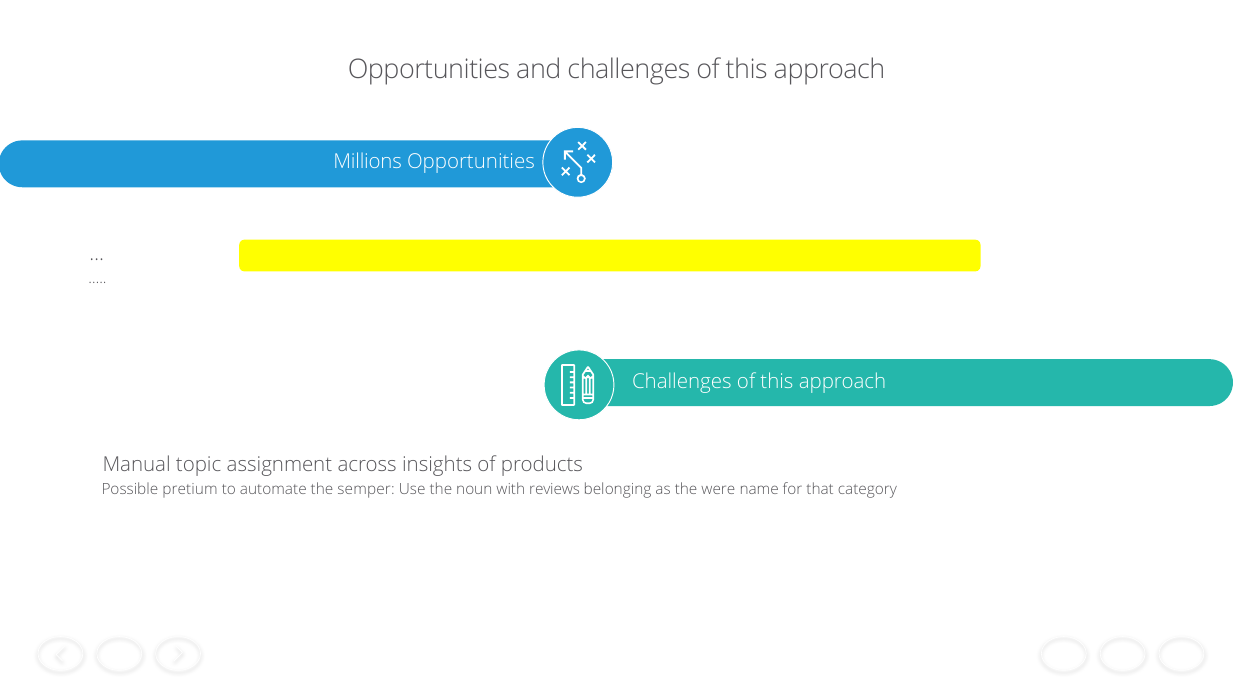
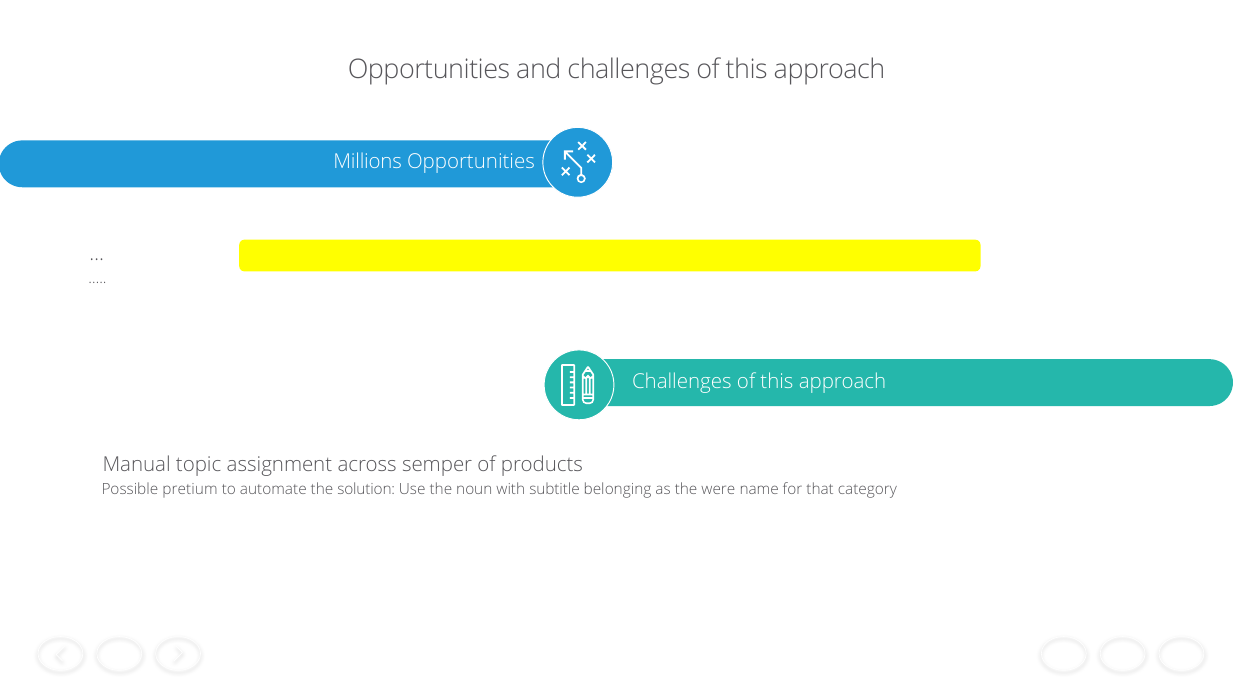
insights: insights -> semper (437, 464)
semper: semper -> solution (366, 489)
reviews: reviews -> subtitle (555, 489)
